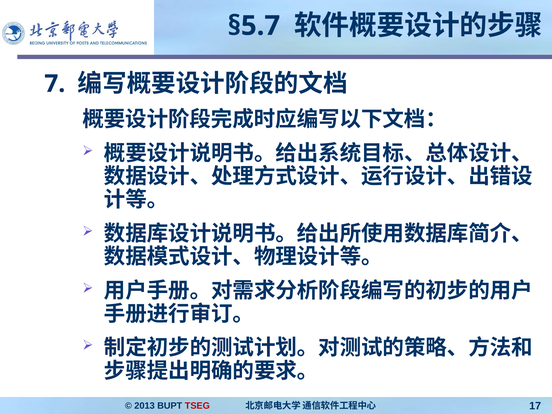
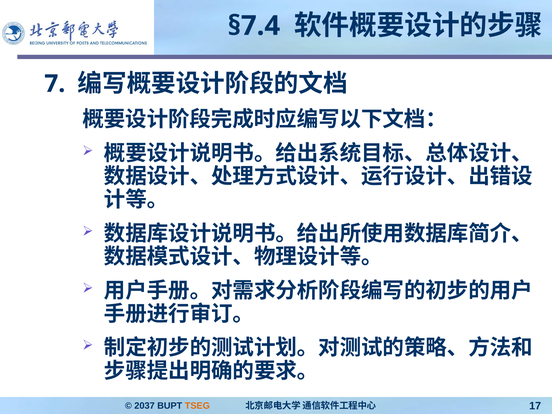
§5.7: §5.7 -> §7.4 (254, 26)
2013: 2013 -> 2037 (145, 406)
TSEG colour: red -> orange (197, 406)
